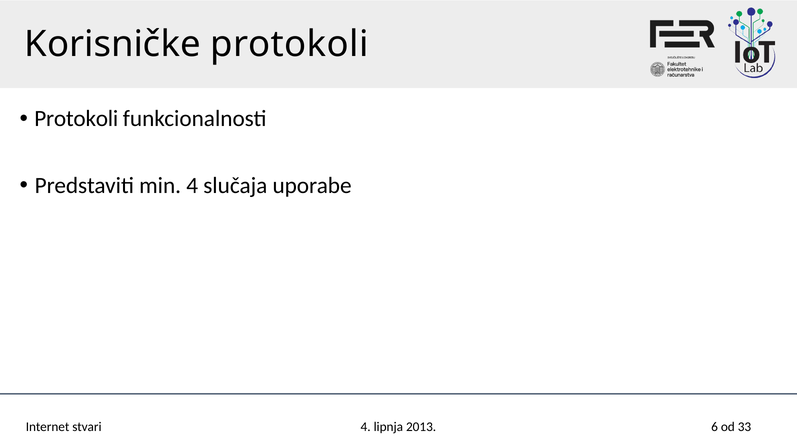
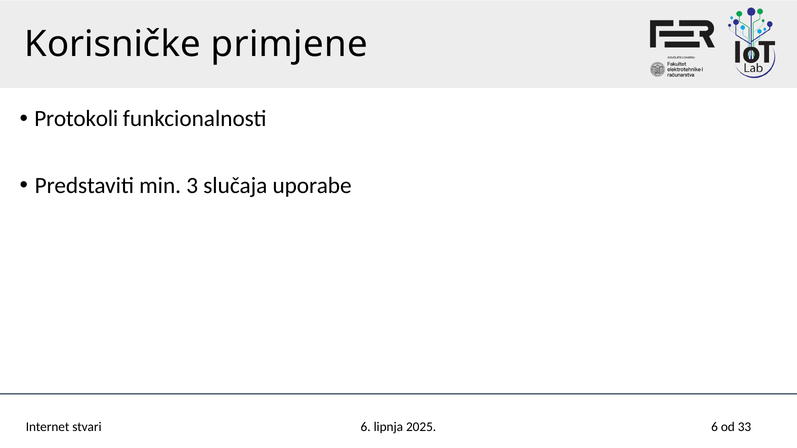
Korisničke protokoli: protokoli -> primjene (289, 44)
min 4: 4 -> 3 (192, 186)
stvari 4: 4 -> 6 (366, 427)
2013: 2013 -> 2025 (421, 427)
